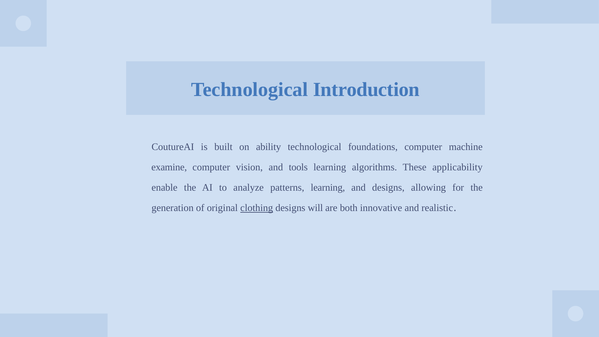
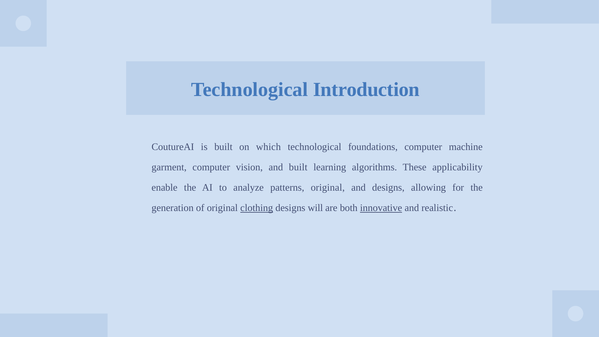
ability: ability -> which (268, 147)
examine: examine -> garment (169, 167)
and tools: tools -> built (298, 167)
patterns learning: learning -> original (328, 188)
innovative underline: none -> present (381, 208)
